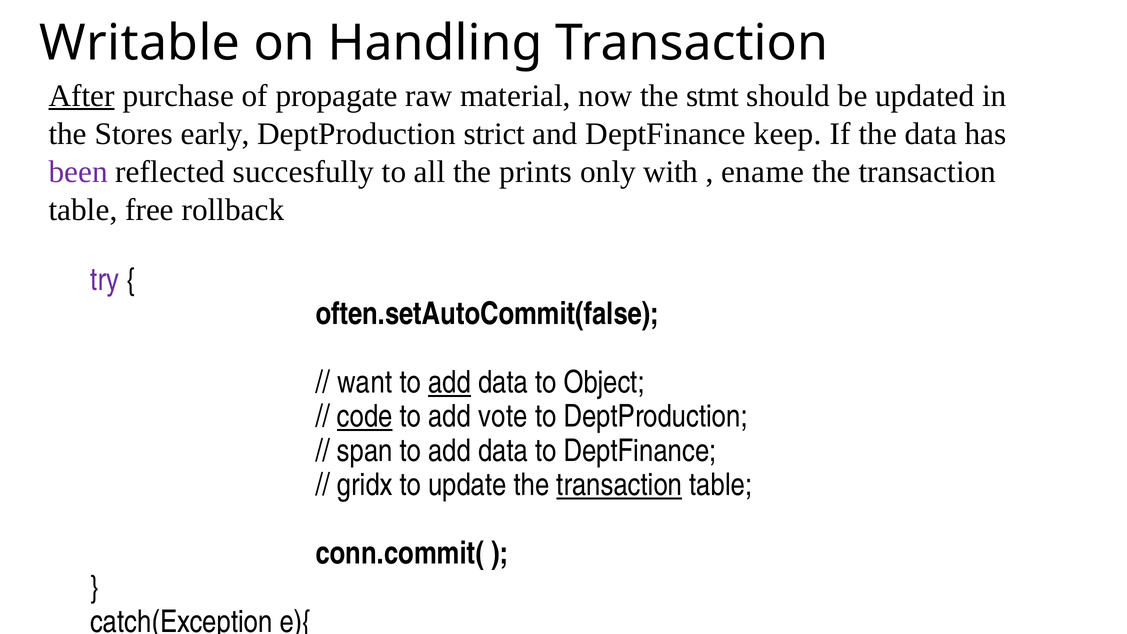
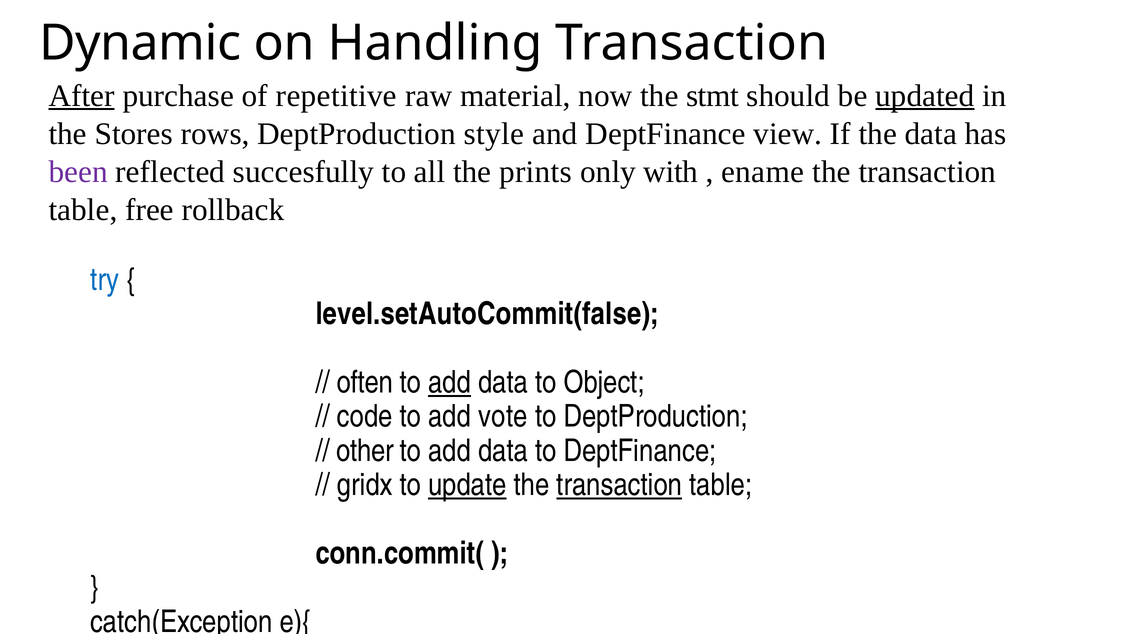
Writable: Writable -> Dynamic (140, 43)
propagate: propagate -> repetitive (336, 96)
updated underline: none -> present (925, 96)
early: early -> rows (215, 134)
strict: strict -> style (494, 134)
keep: keep -> view (788, 134)
try colour: purple -> blue (105, 280)
often.setAutoCommit(false: often.setAutoCommit(false -> level.setAutoCommit(false (487, 314)
want: want -> often (365, 382)
code underline: present -> none (365, 417)
span: span -> other (365, 451)
update underline: none -> present (467, 485)
